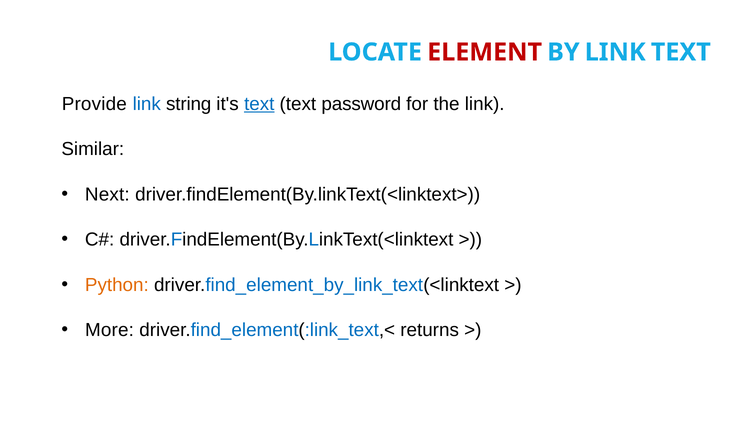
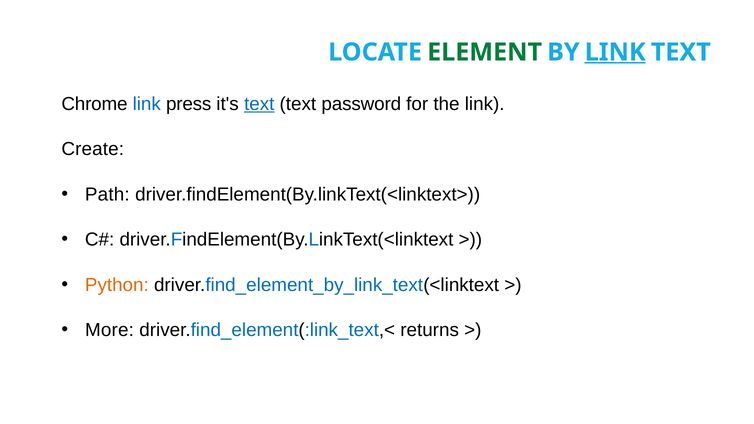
ELEMENT colour: red -> green (485, 52)
LINK underline: none -> present (615, 52)
Provide: Provide -> Chrome (94, 104)
string: string -> press (189, 104)
Similar: Similar -> Create (93, 149)
Next: Next -> Path (107, 194)
